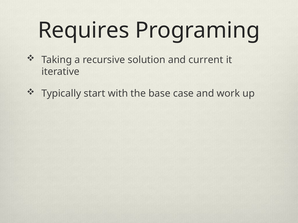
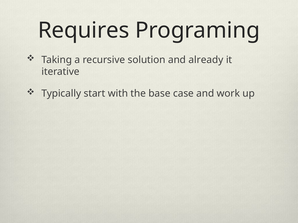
current: current -> already (206, 60)
